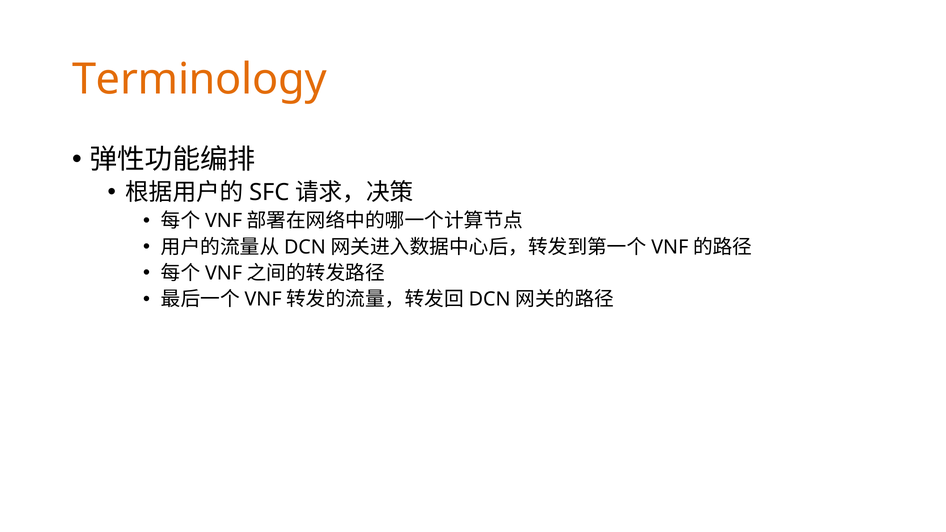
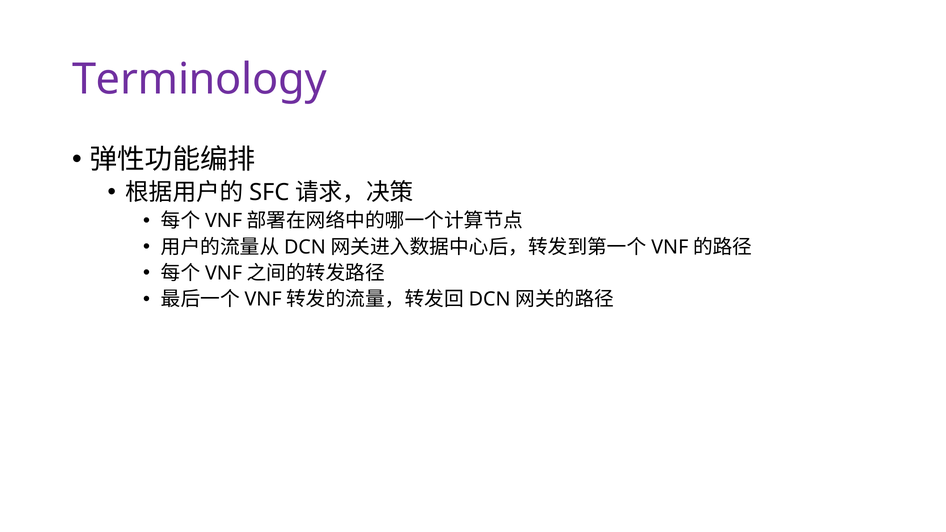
Terminology colour: orange -> purple (199, 79)
